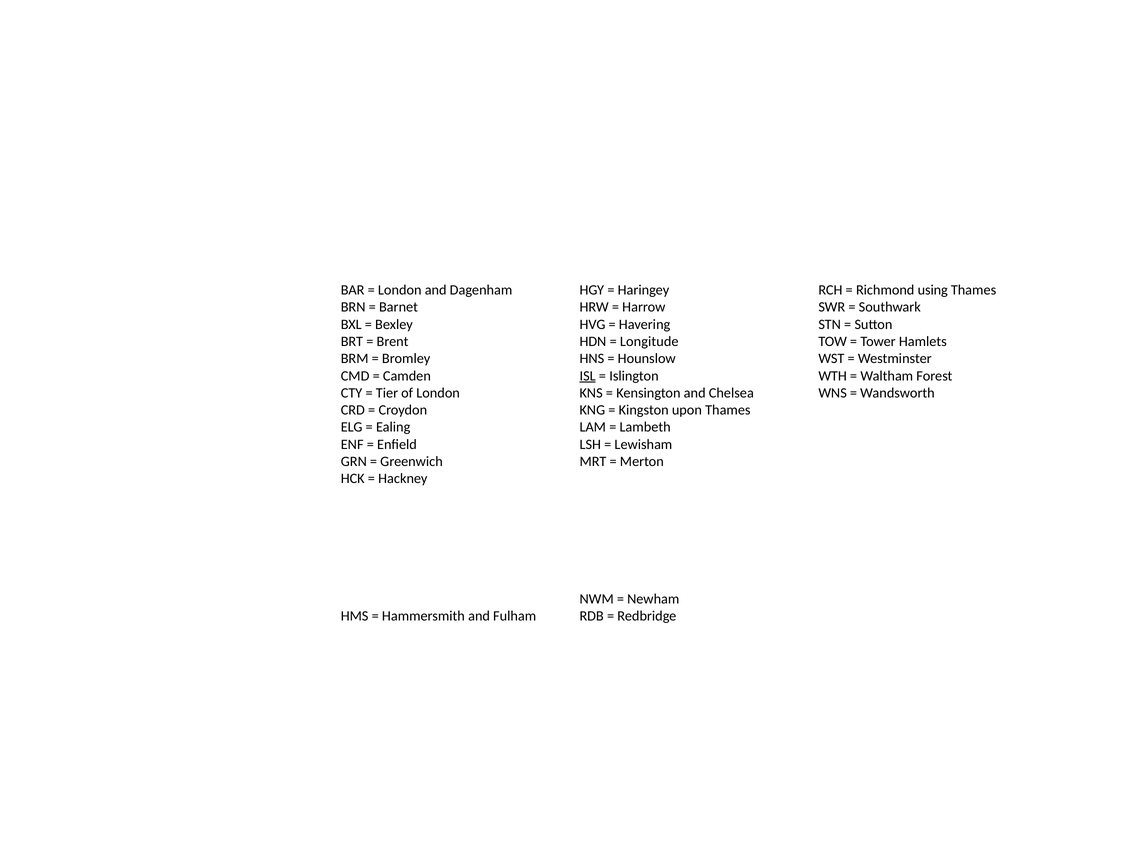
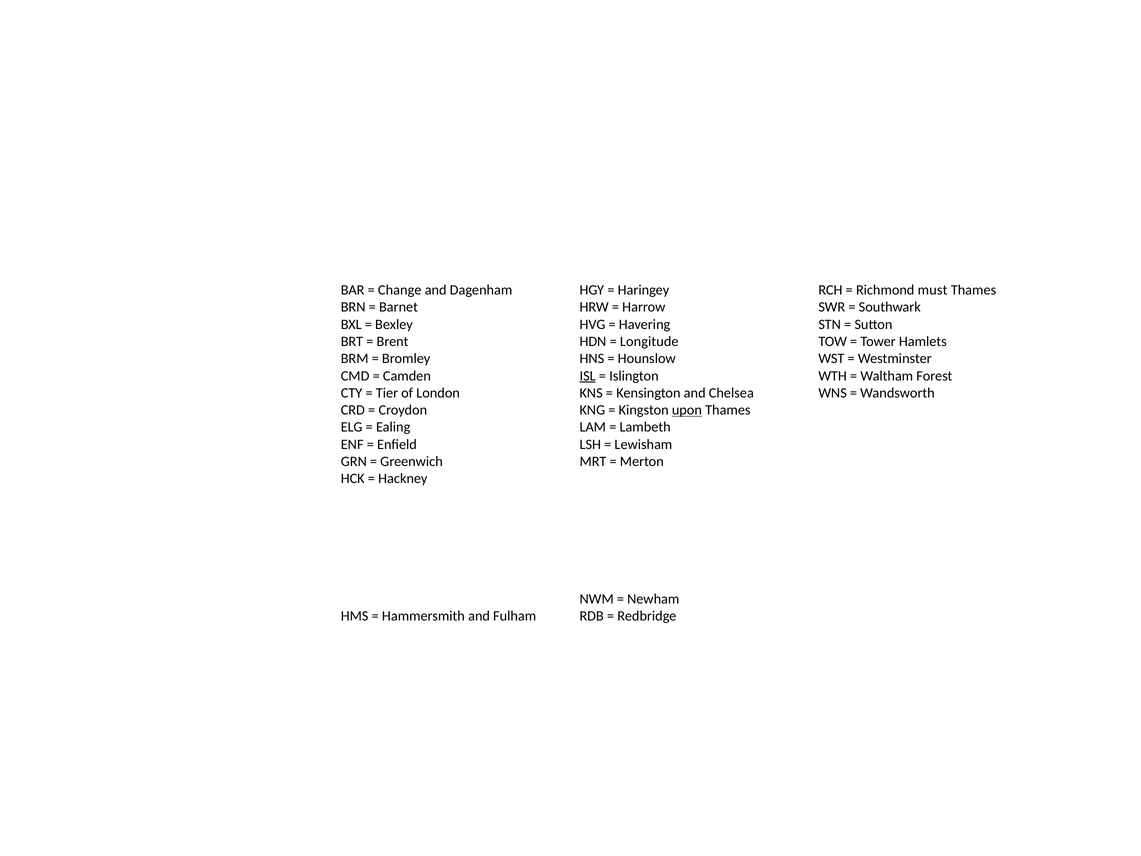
London: London -> Change (400, 290)
using: using -> must (933, 290)
upon underline: none -> present (687, 410)
